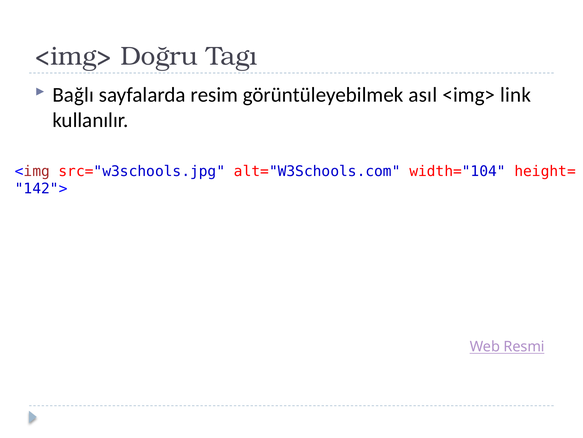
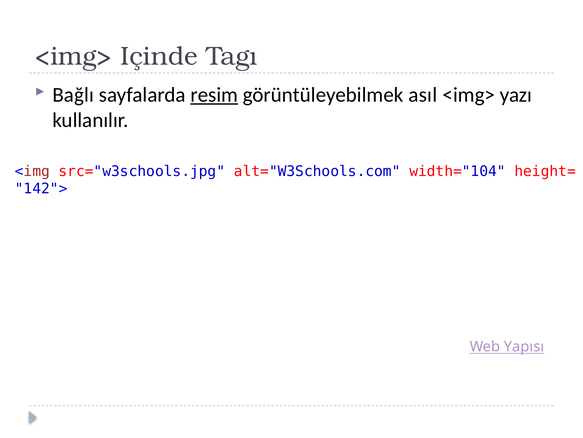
Doğru: Doğru -> Içinde (159, 56)
resim underline: none -> present (214, 95)
link: link -> yazı (516, 95)
Resmi: Resmi -> Yapısı (524, 346)
